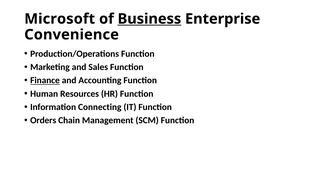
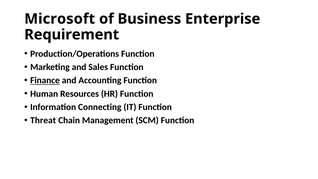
Business underline: present -> none (149, 19)
Convenience: Convenience -> Requirement (72, 35)
Orders: Orders -> Threat (43, 120)
